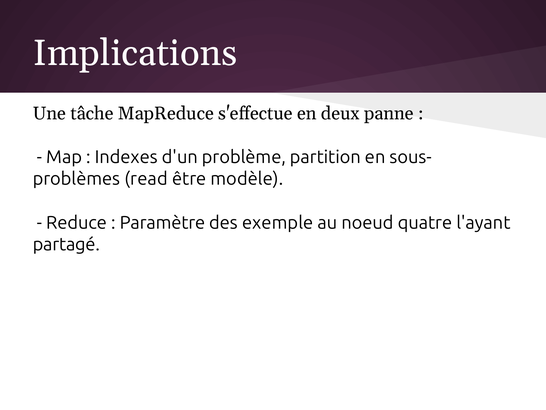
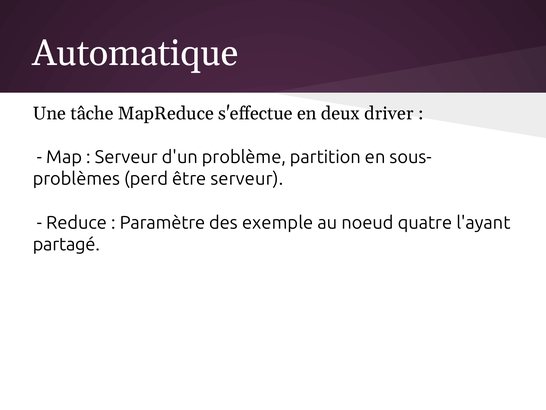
Implications: Implications -> Automatique (135, 53)
panne: panne -> driver (389, 113)
Indexes: Indexes -> Serveur (126, 157)
read: read -> perd (146, 179)
être modèle: modèle -> serveur (247, 179)
